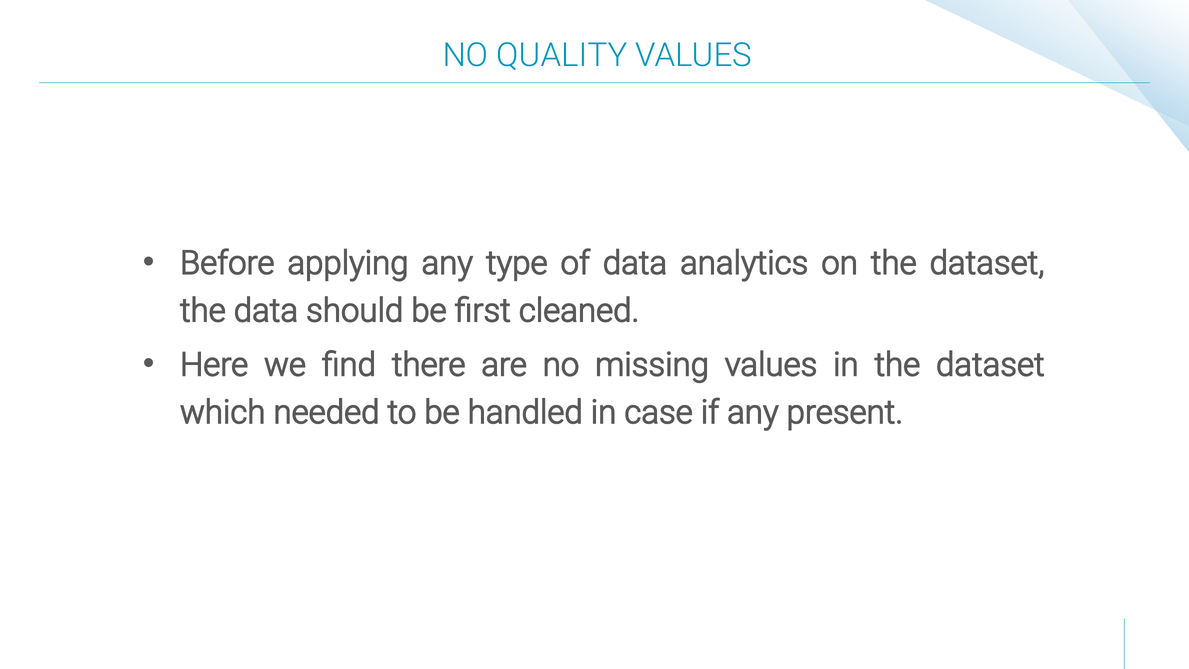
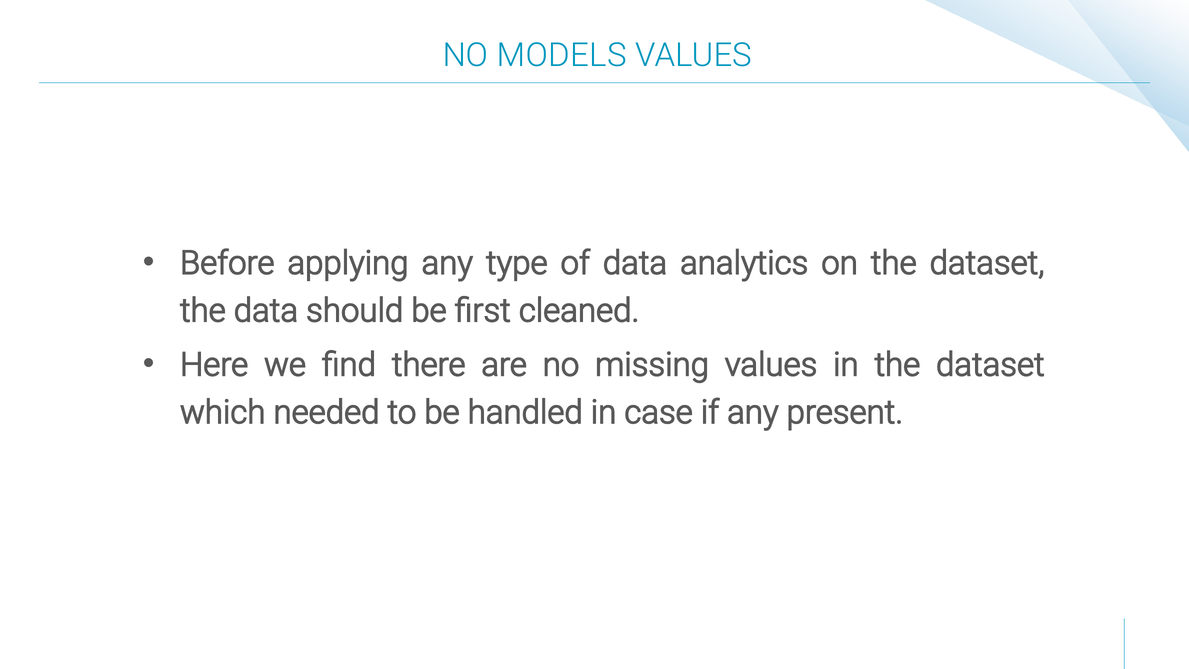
QUALITY: QUALITY -> MODELS (562, 55)
